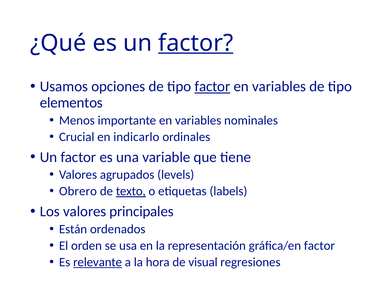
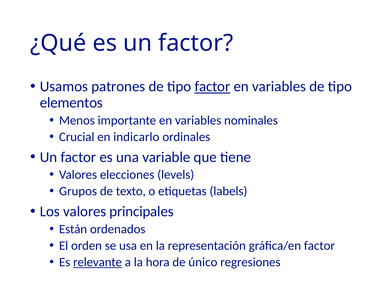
factor underline: present -> none (196, 43)
opciones: opciones -> patrones (118, 87)
agrupados: agrupados -> elecciones (127, 175)
Obrero: Obrero -> Grupos (78, 191)
texto underline: present -> none (131, 191)
visual: visual -> único (203, 262)
